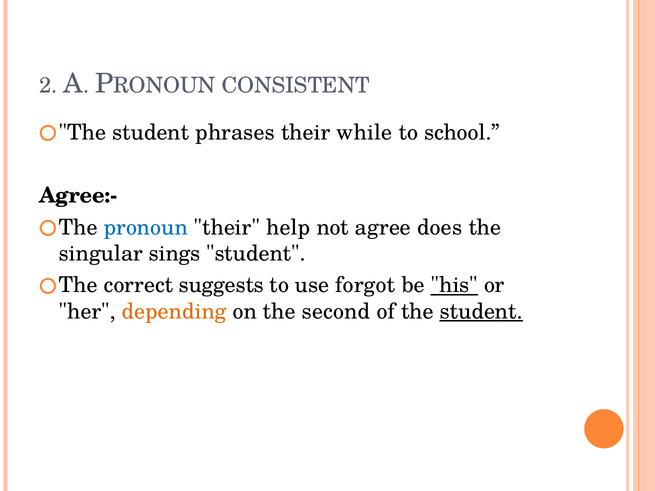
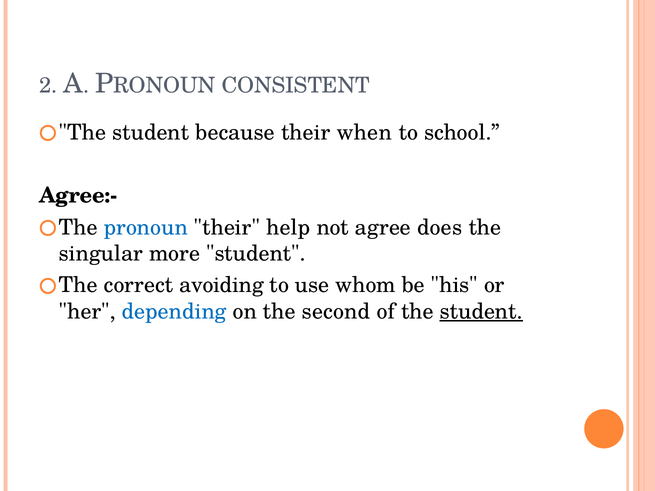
phrases: phrases -> because (235, 133)
while: while -> when (364, 133)
sings: sings -> more (175, 254)
suggests: suggests -> avoiding (221, 285)
forgot: forgot -> whom (366, 285)
his underline: present -> none (454, 285)
depending colour: orange -> blue (174, 312)
